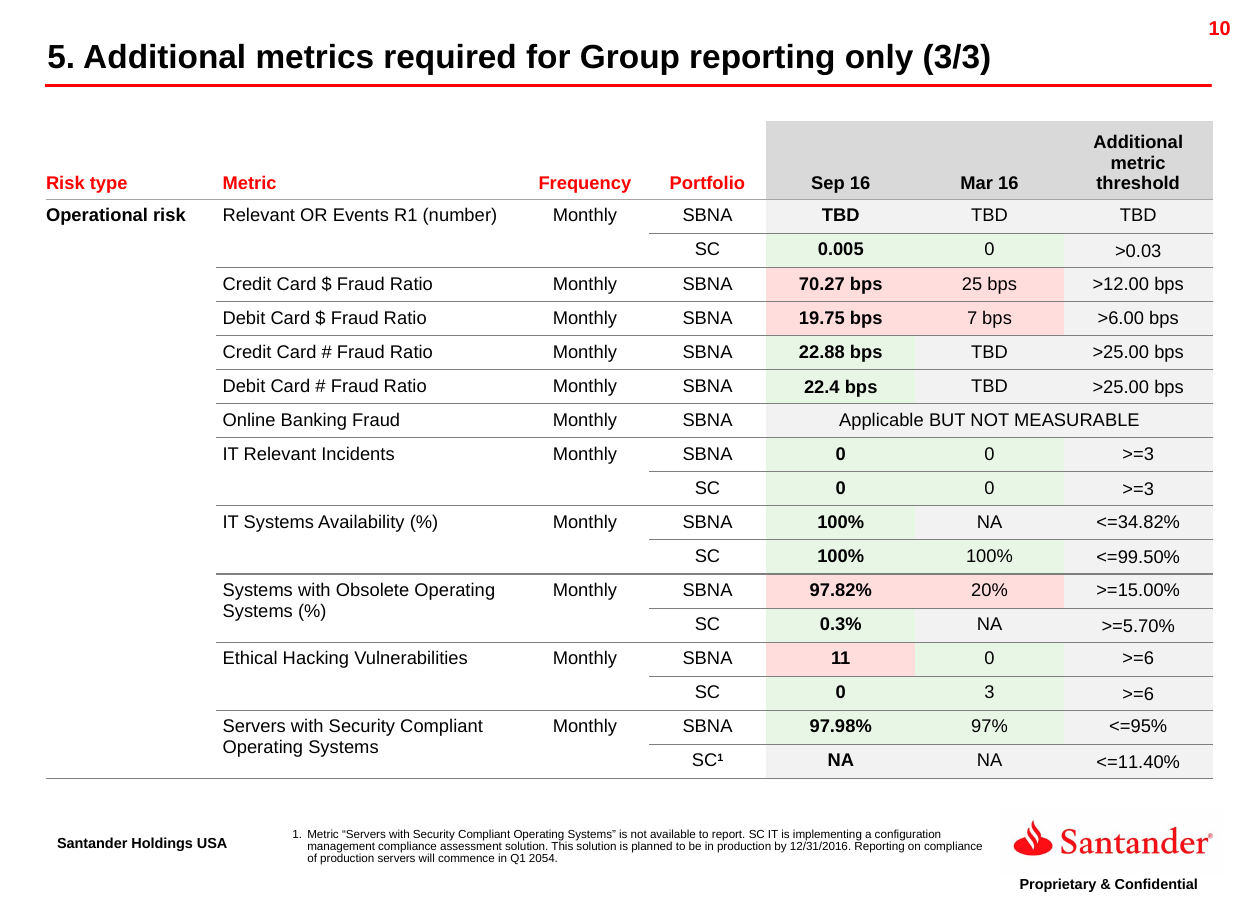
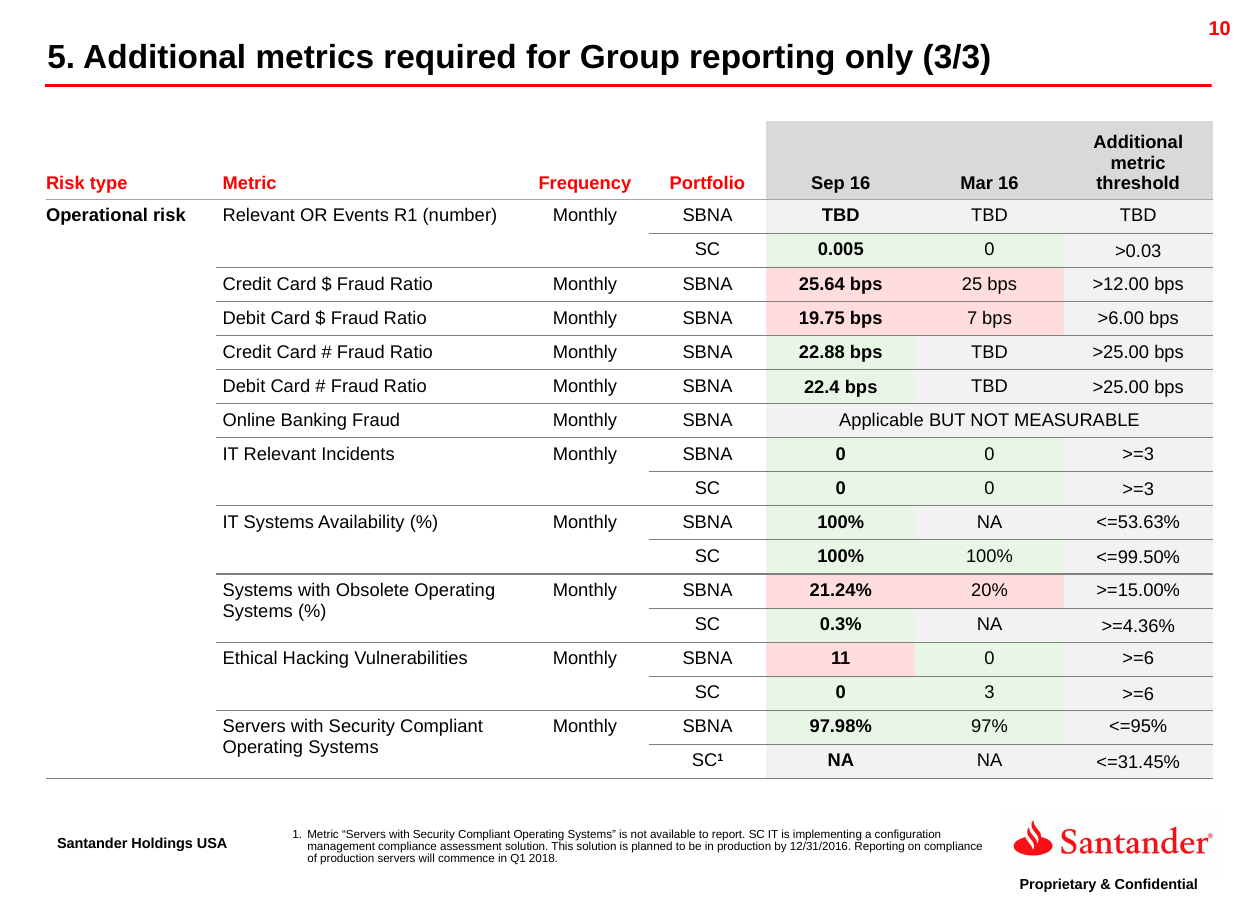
70.27: 70.27 -> 25.64 (822, 284)
<=34.82%: <=34.82% -> <=53.63% (1138, 522)
97.82%: 97.82% -> 21.24% (841, 590)
>=5.70%: >=5.70% -> >=4.36% (1138, 626)
<=11.40%: <=11.40% -> <=31.45% (1138, 762)
2054: 2054 -> 2018 (543, 859)
